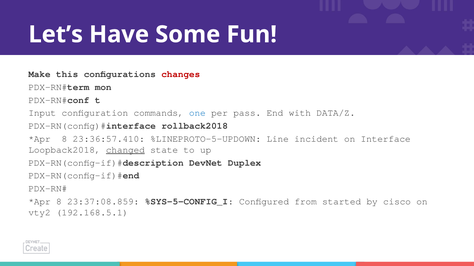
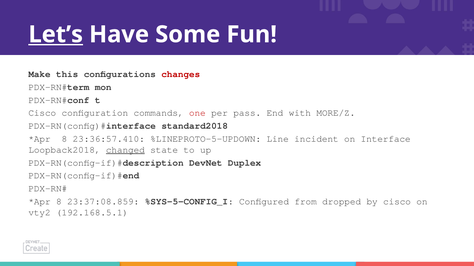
Let’s underline: none -> present (56, 35)
Input: Input -> Cisco (42, 113)
one colour: blue -> red (197, 113)
DATA/Z: DATA/Z -> MORE/Z (336, 113)
rollback2018: rollback2018 -> standard2018 (195, 126)
started: started -> dropped (342, 202)
